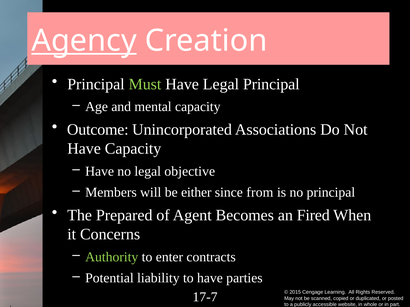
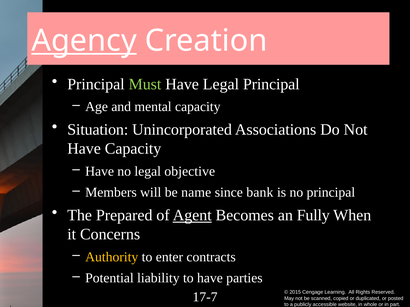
Outcome: Outcome -> Situation (98, 130)
either: either -> name (196, 193)
from: from -> bank (260, 193)
Agent underline: none -> present (192, 216)
Fired: Fired -> Fully (313, 216)
Authority colour: light green -> yellow (112, 257)
